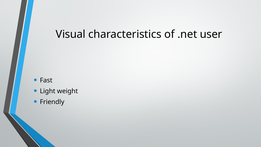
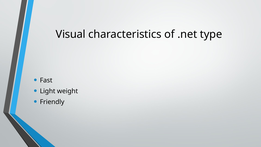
user: user -> type (211, 34)
